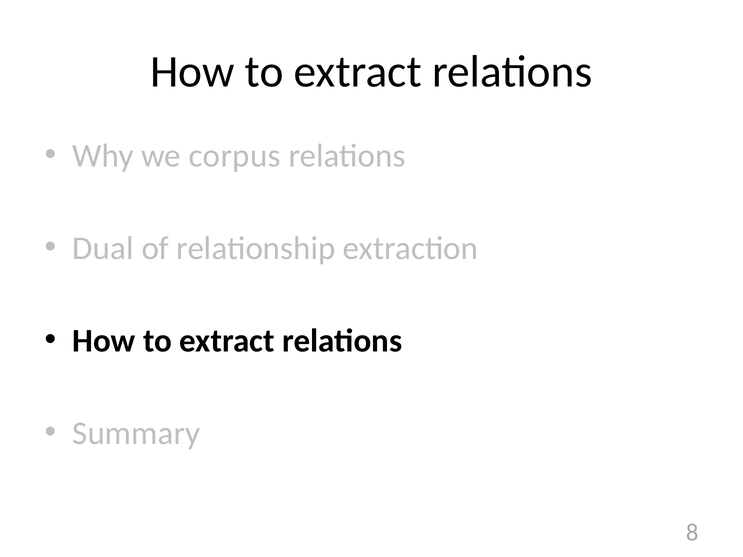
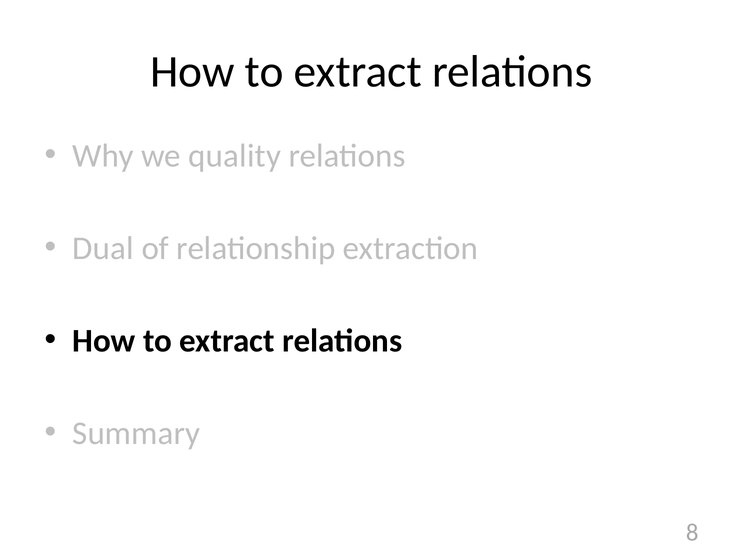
corpus: corpus -> quality (235, 156)
